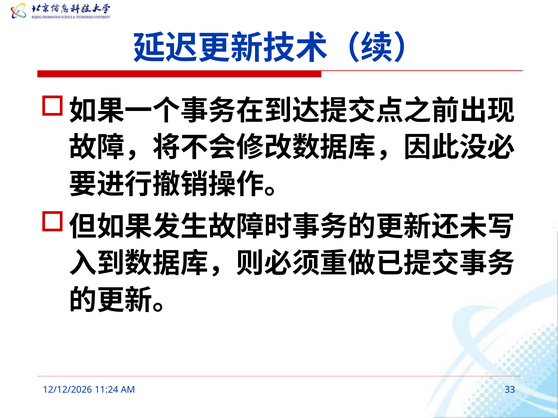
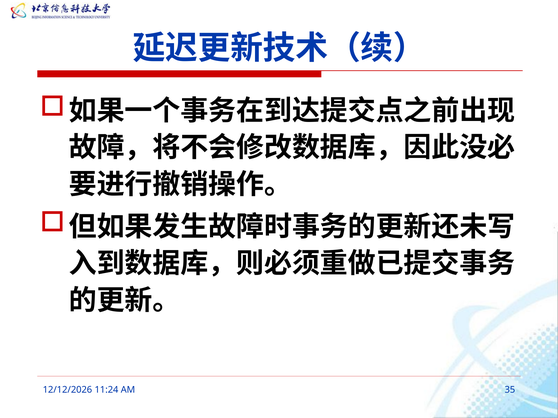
33: 33 -> 35 (510, 390)
